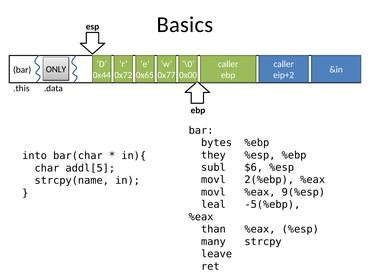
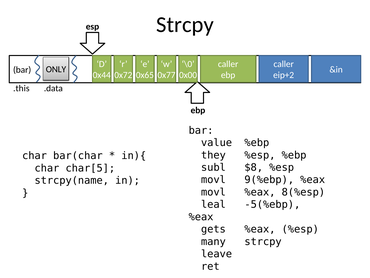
Basics: Basics -> Strcpy (185, 25)
bytes: bytes -> value (217, 143)
into: into -> char (35, 156)
$6: $6 -> $8 (254, 167)
addl[5: addl[5 -> char[5 (90, 168)
2(%ebp: 2(%ebp -> 9(%ebp (269, 180)
9(%esp: 9(%esp -> 8(%esp (303, 192)
than: than -> gets (213, 229)
